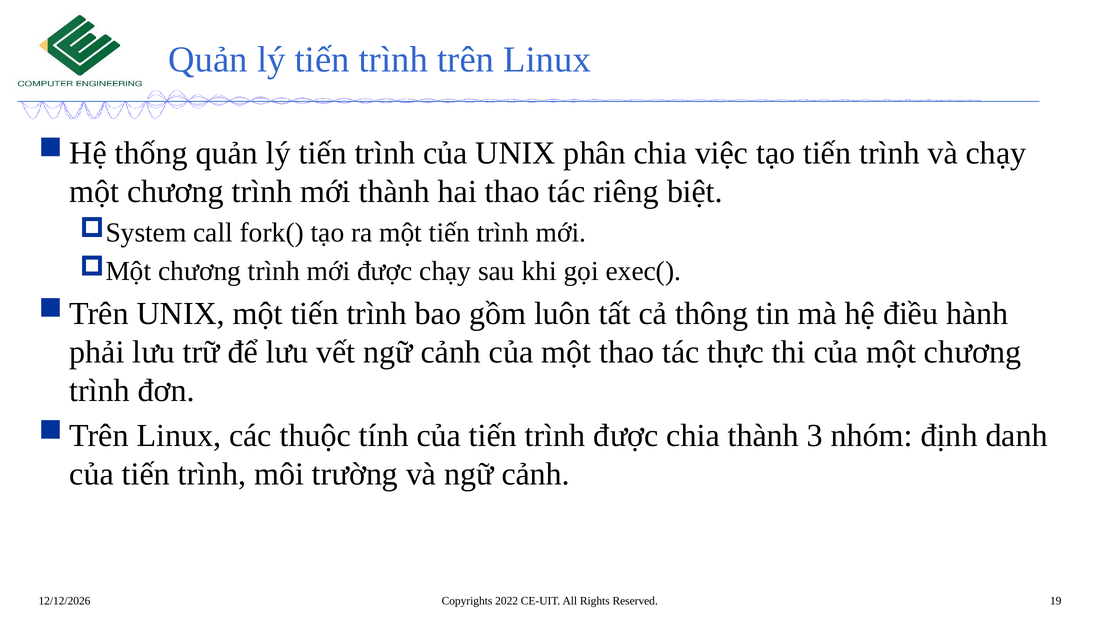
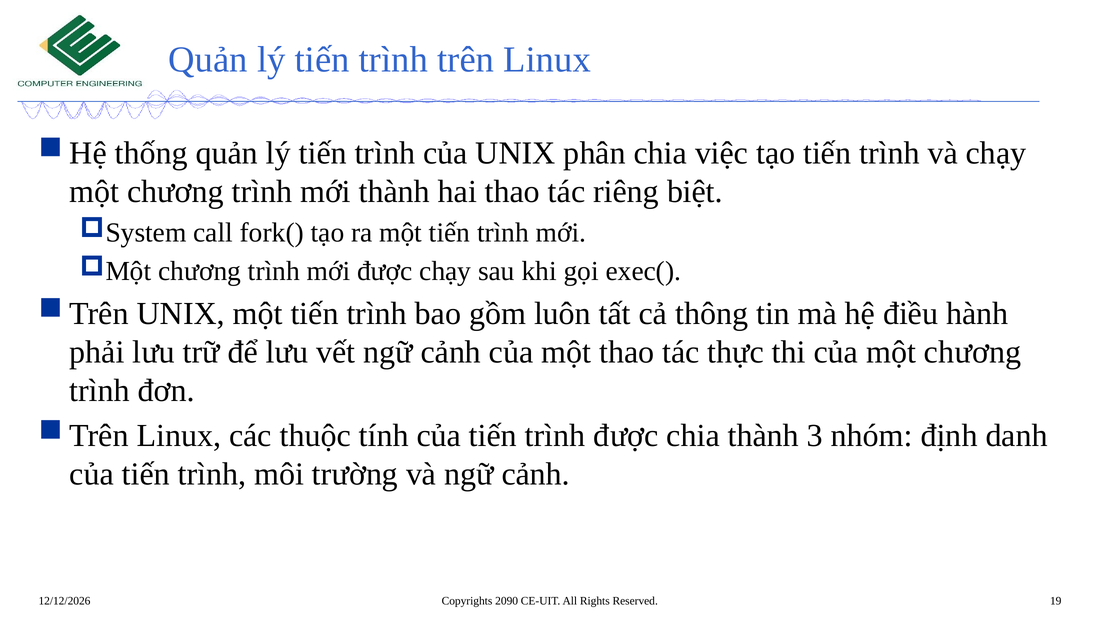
2022: 2022 -> 2090 (507, 600)
